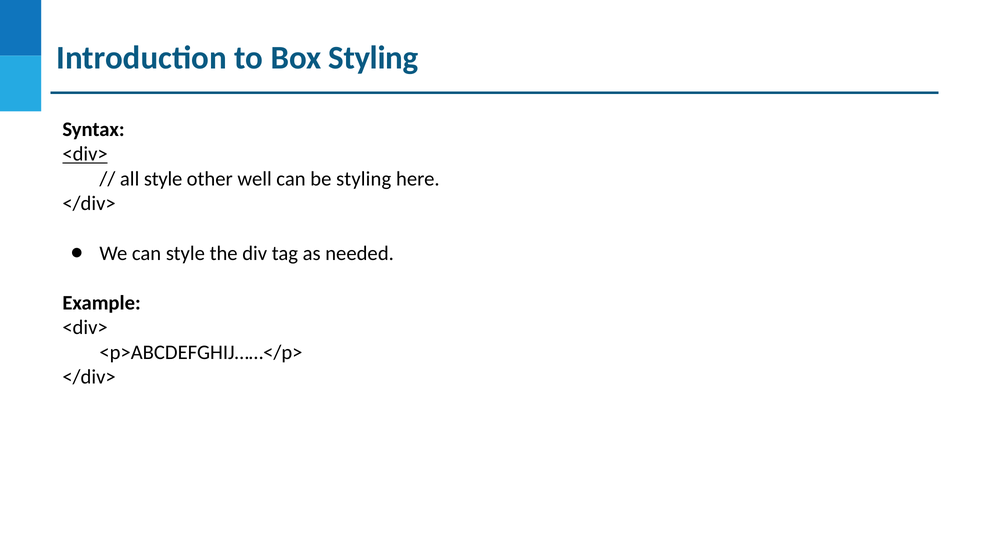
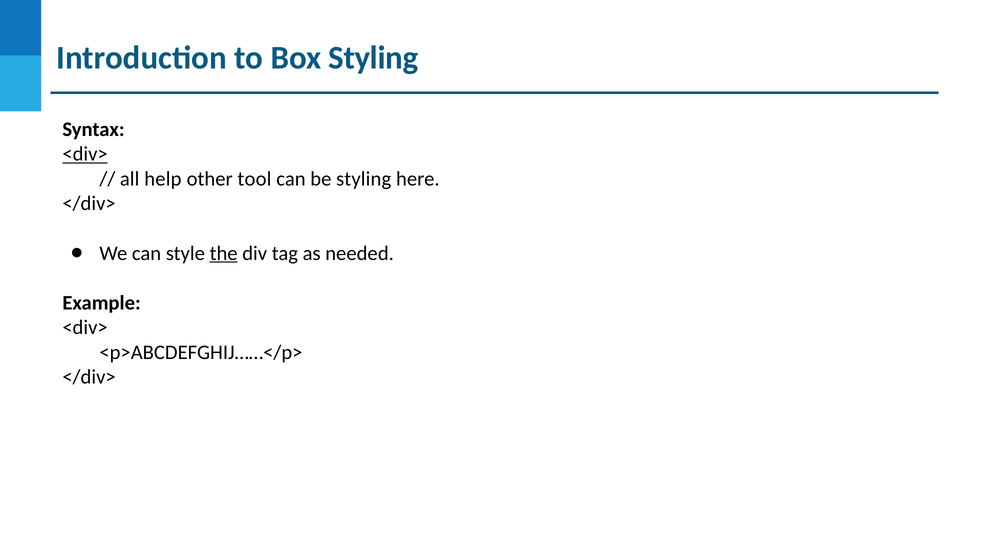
all style: style -> help (163, 179)
well: well -> tool (254, 179)
the underline: none -> present (224, 253)
